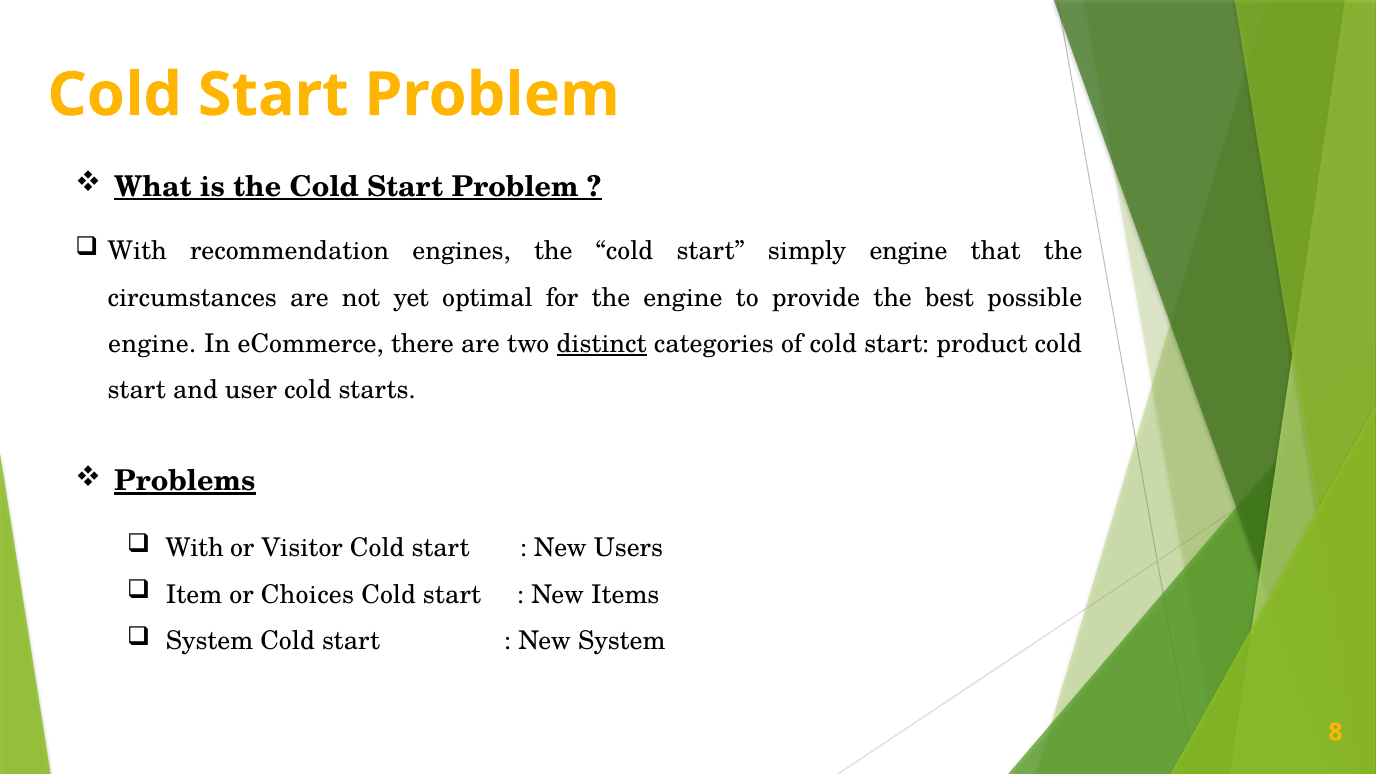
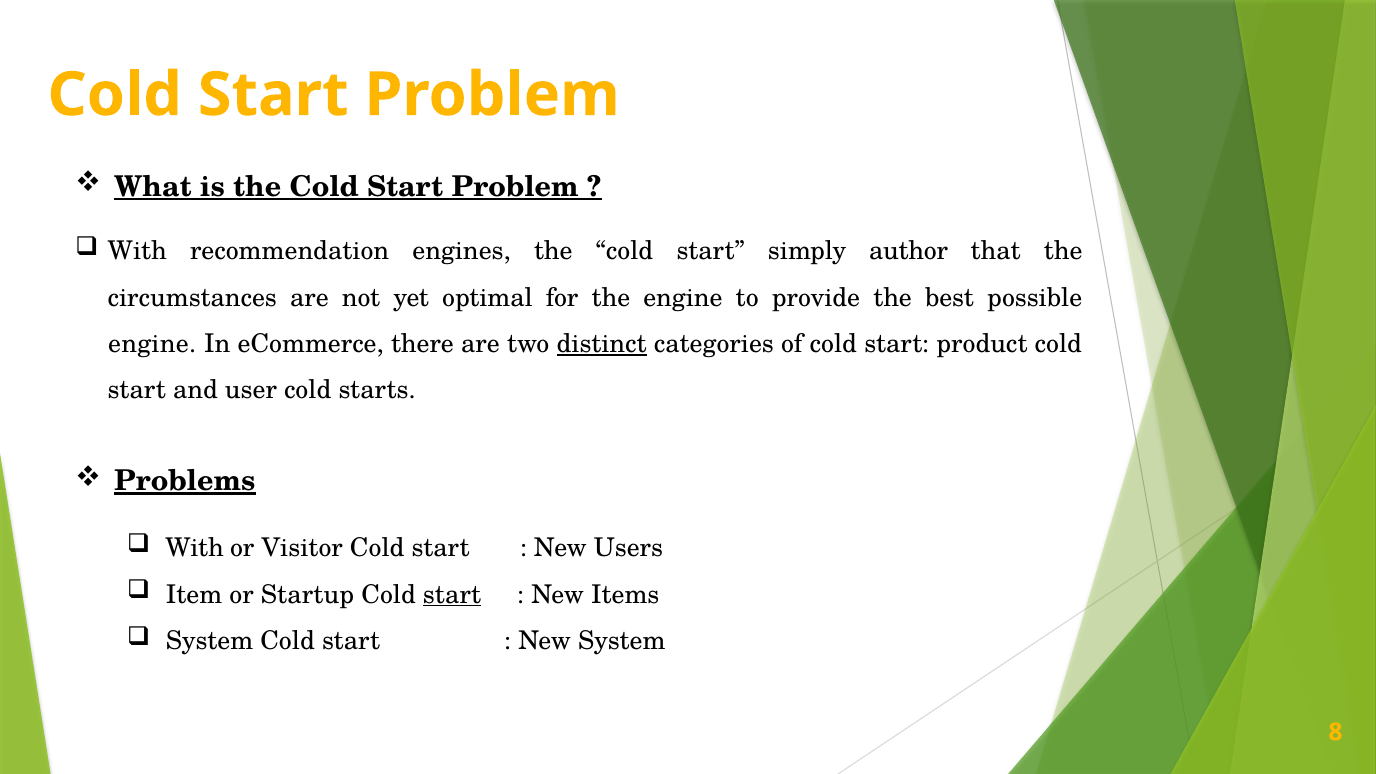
simply engine: engine -> author (909, 251)
Choices: Choices -> Startup (308, 595)
start underline: none -> present (452, 595)
